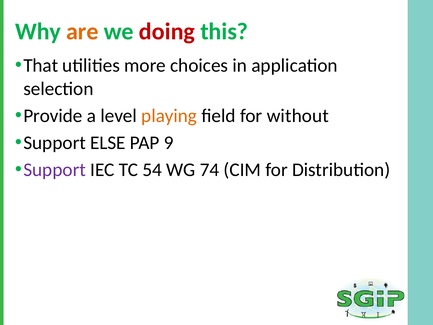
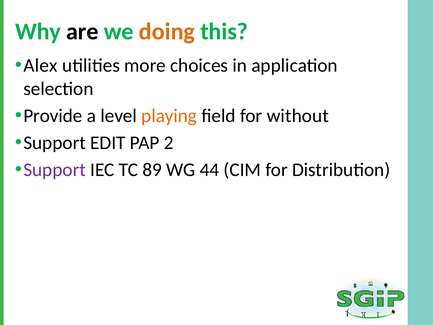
are colour: orange -> black (82, 32)
doing colour: red -> orange (167, 32)
That: That -> Alex (41, 66)
ELSE: ELSE -> EDIT (108, 143)
9: 9 -> 2 (169, 143)
54: 54 -> 89 (152, 170)
74: 74 -> 44 (210, 170)
